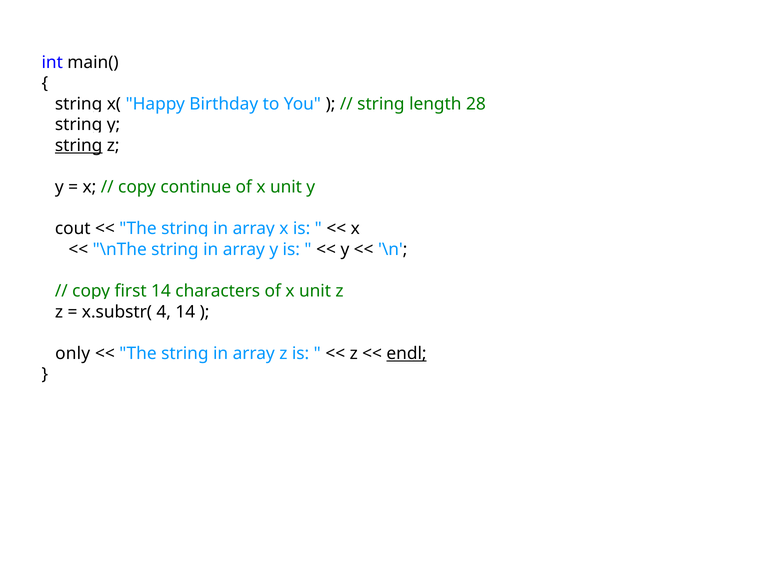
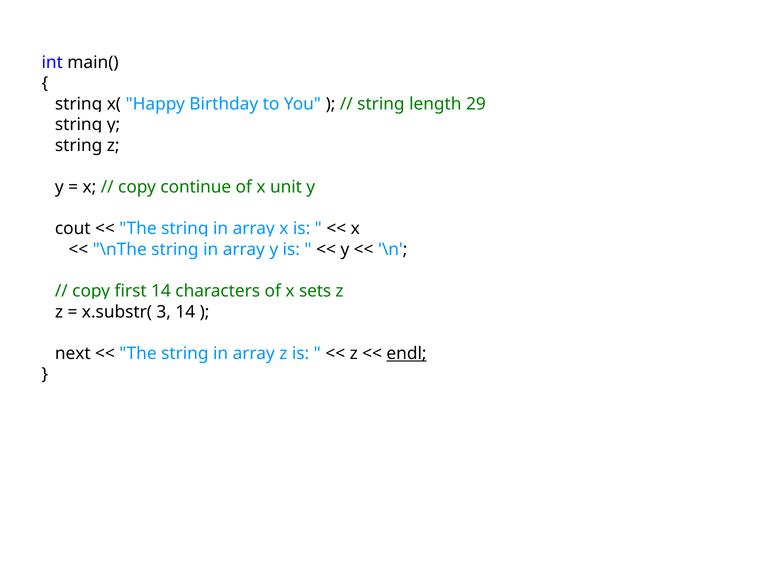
28: 28 -> 29 (476, 104)
string underline: present -> none (79, 145)
unit: unit -> sets (315, 291)
4: 4 -> 3 (164, 312)
only: only -> next (73, 353)
